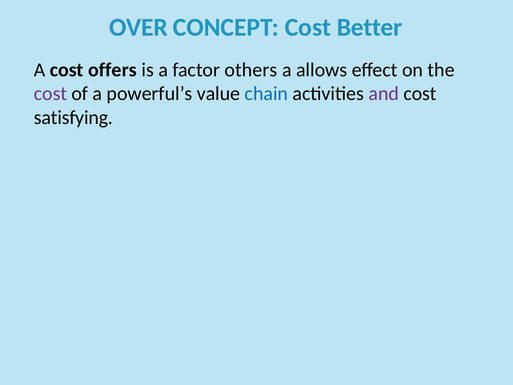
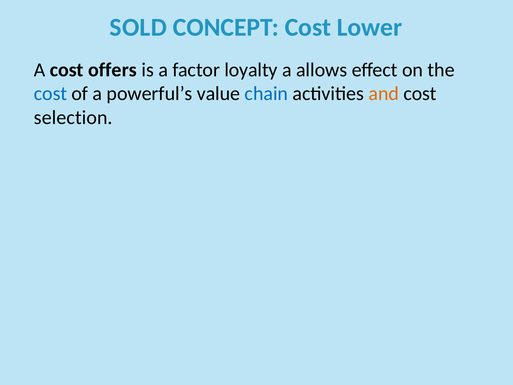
OVER: OVER -> SOLD (138, 27)
Better: Better -> Lower (369, 27)
others: others -> loyalty (251, 70)
cost colour: purple -> blue (51, 94)
and colour: purple -> orange (384, 94)
satisfying: satisfying -> selection (73, 118)
